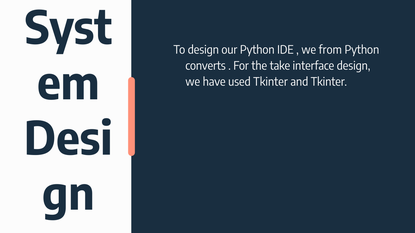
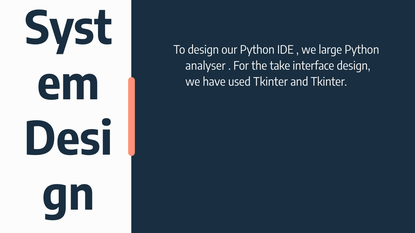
from: from -> large (330, 50)
converts: converts -> analyser (205, 66)
